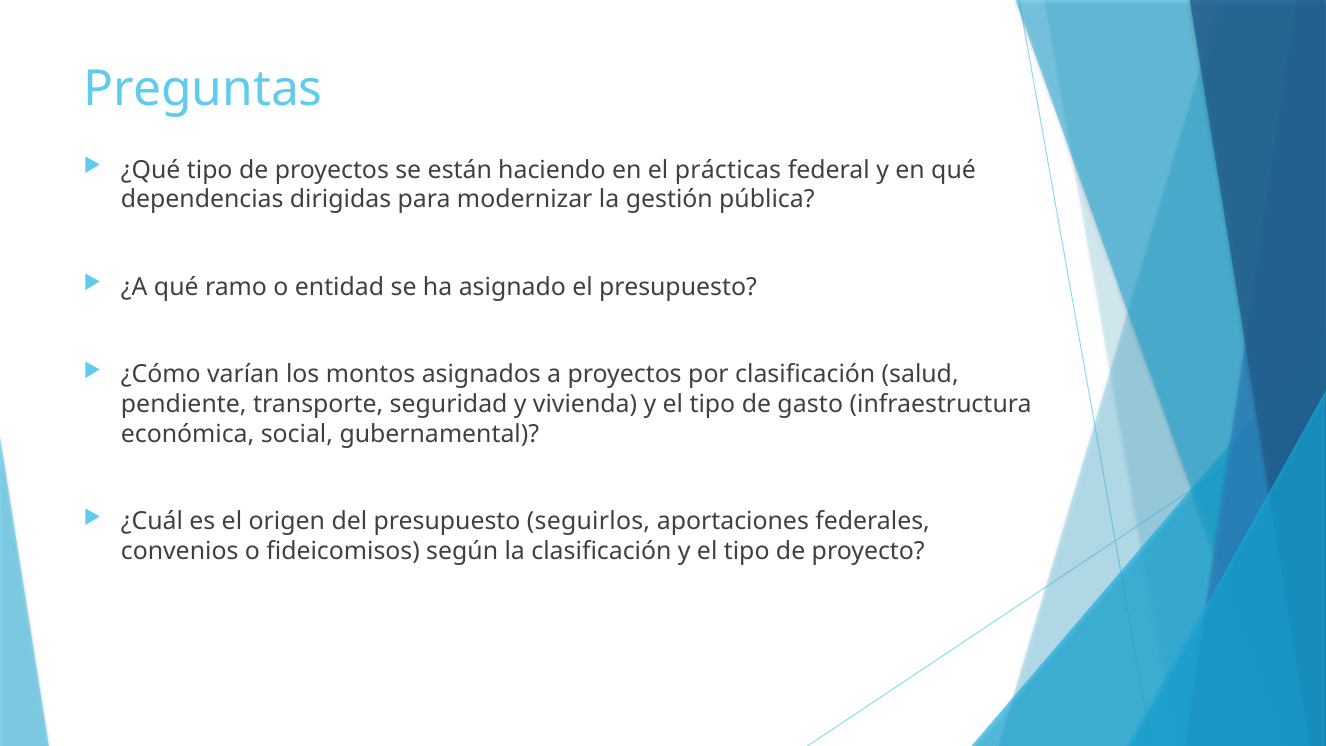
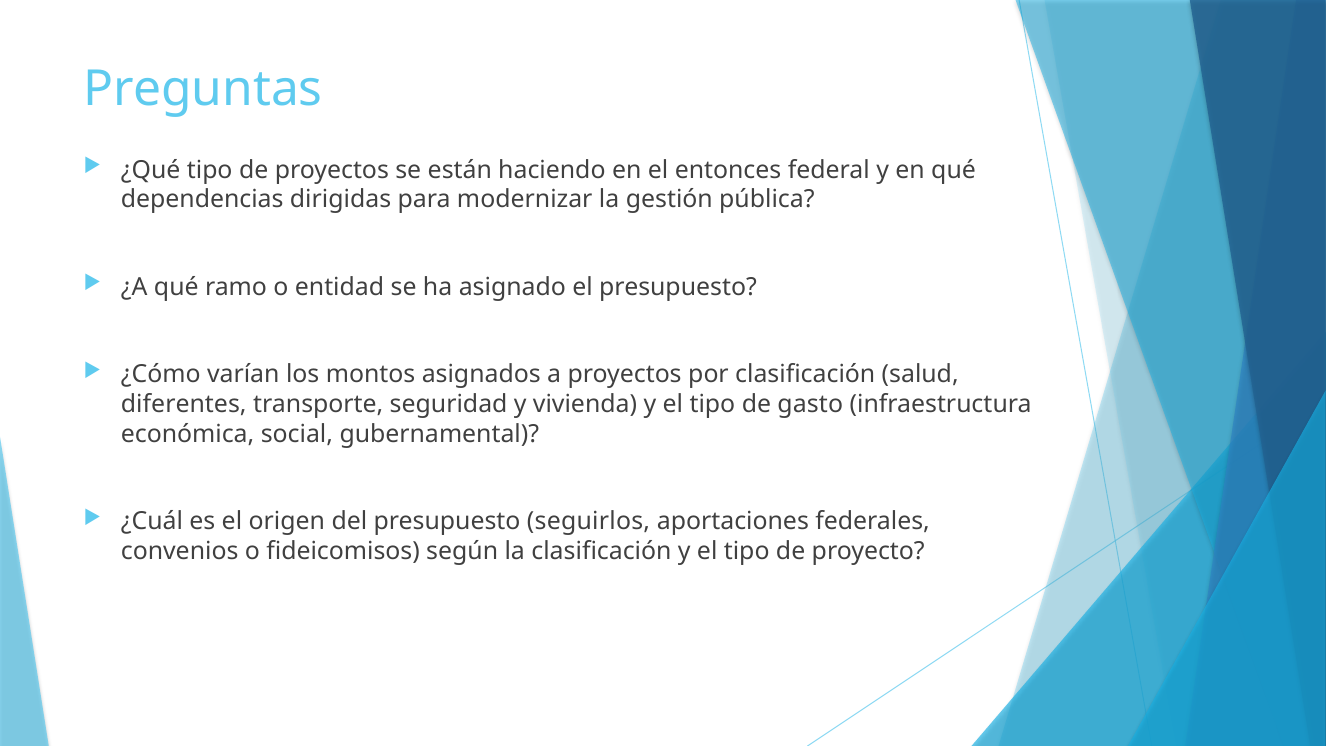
prácticas: prácticas -> entonces (728, 170)
pendiente: pendiente -> diferentes (184, 404)
